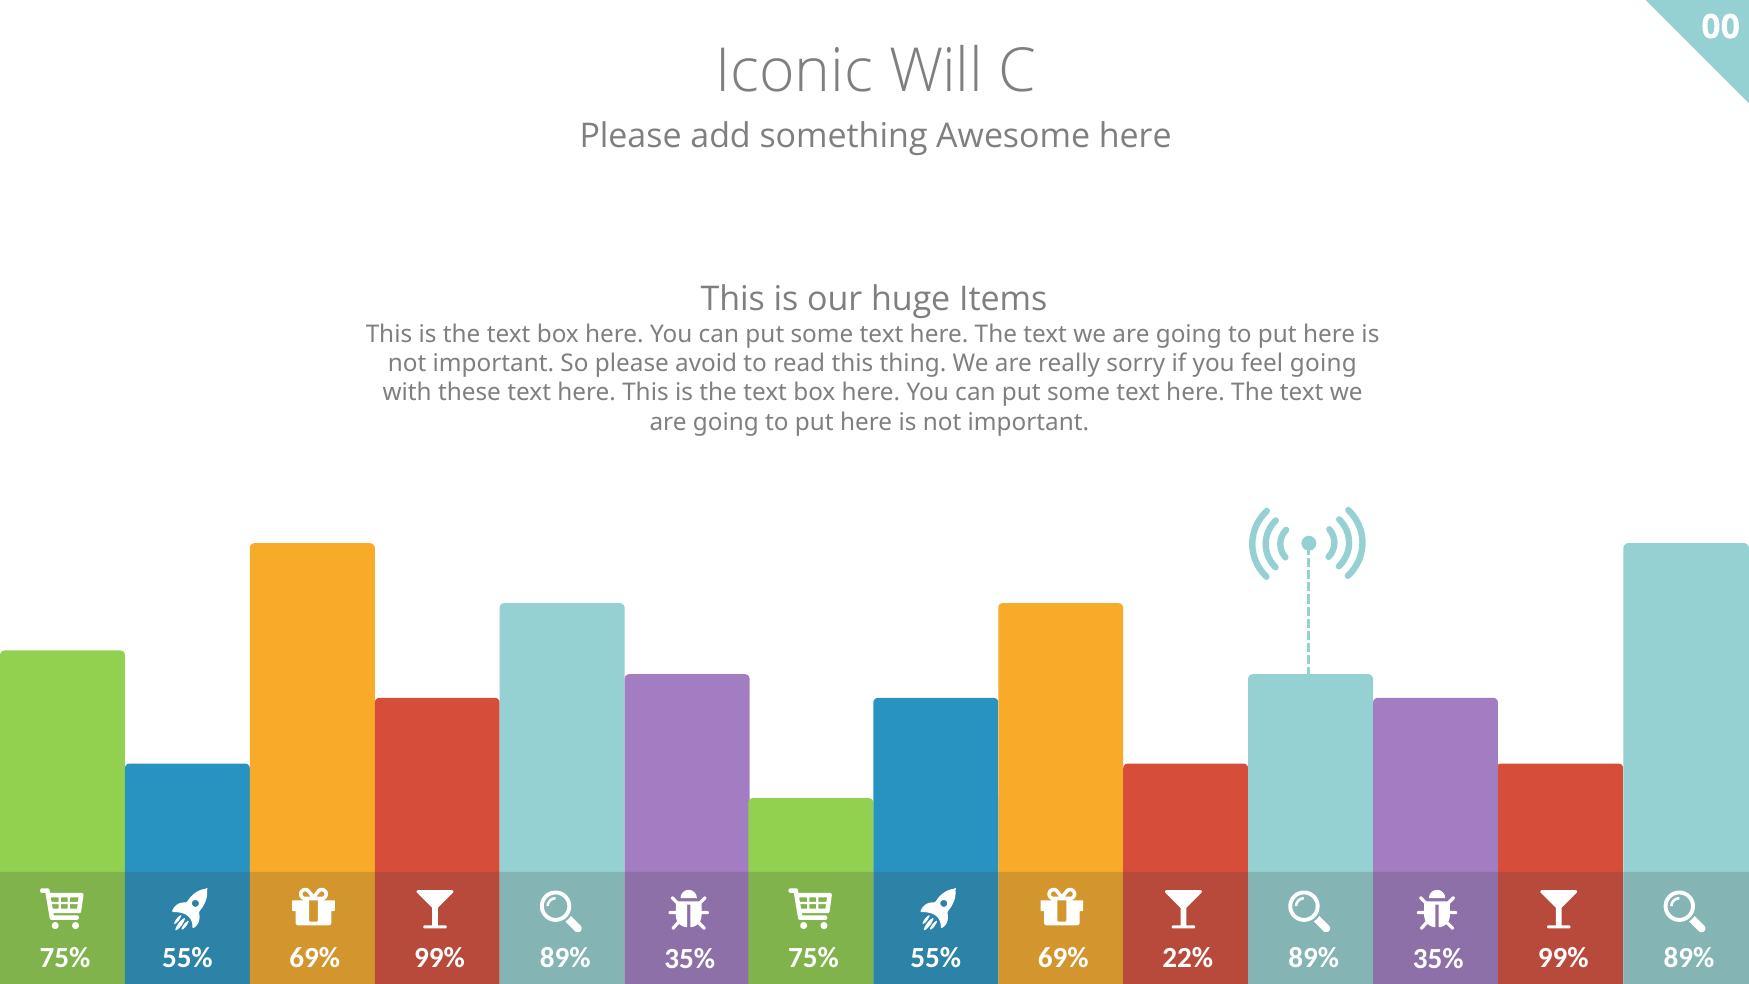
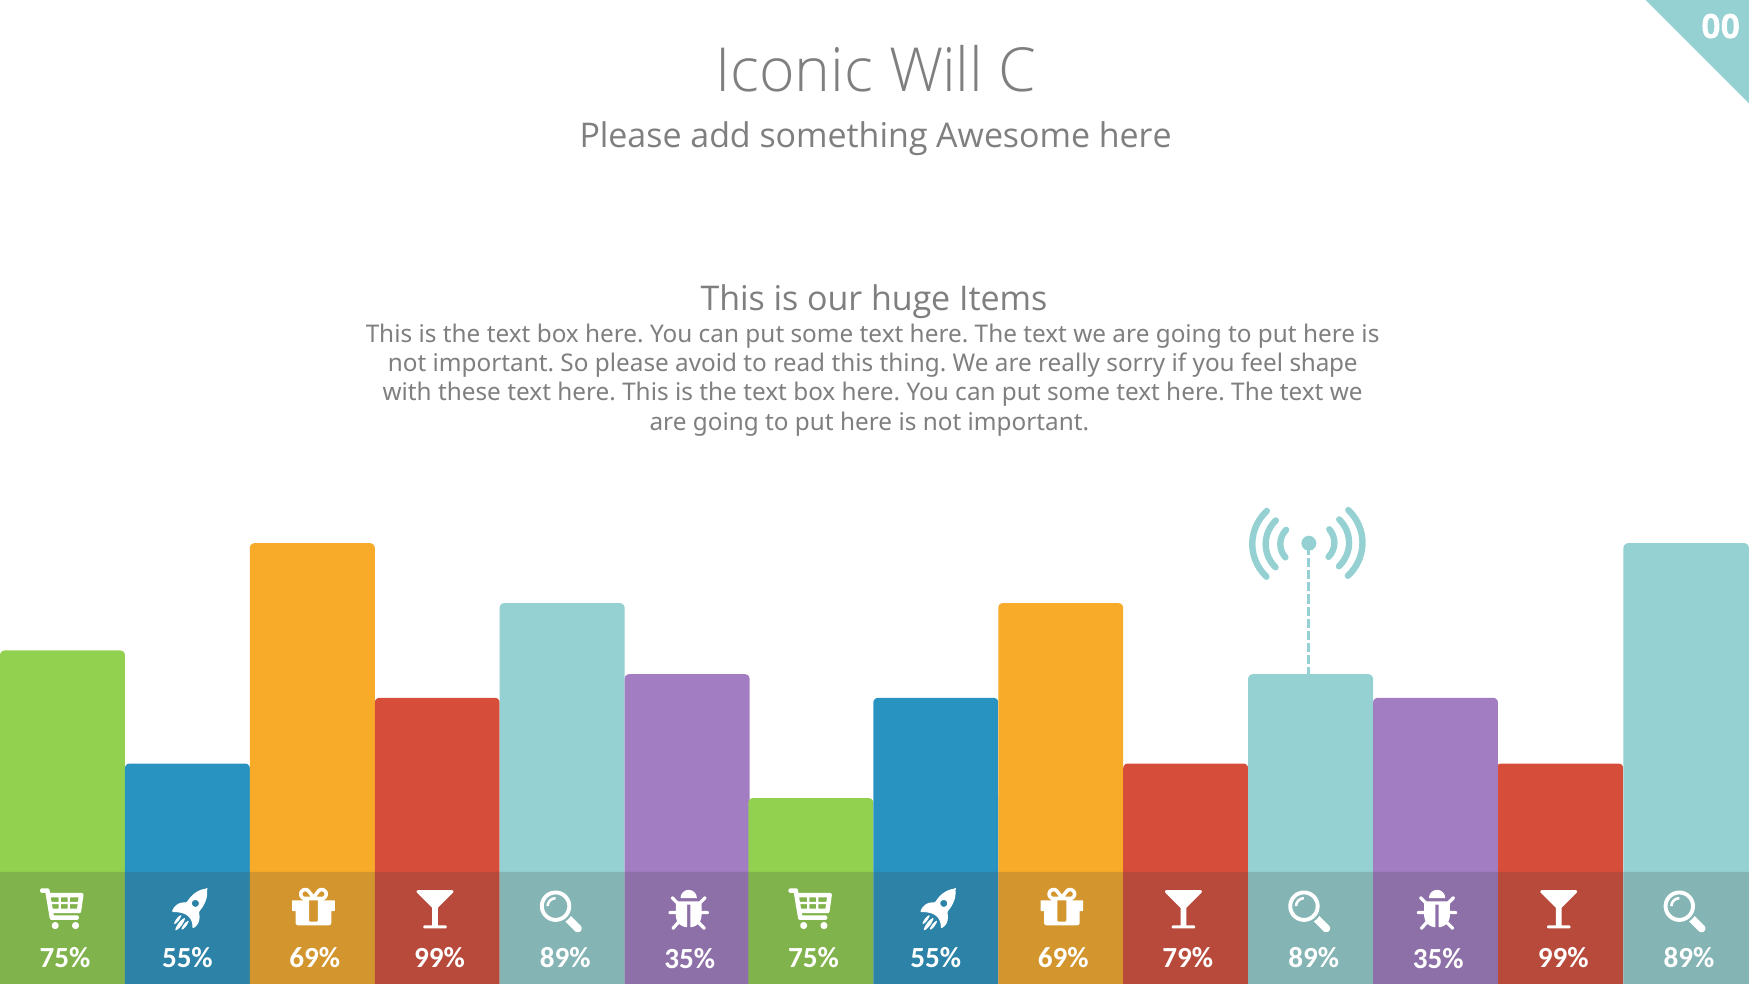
feel going: going -> shape (1324, 364)
22%: 22% -> 79% (1188, 957)
